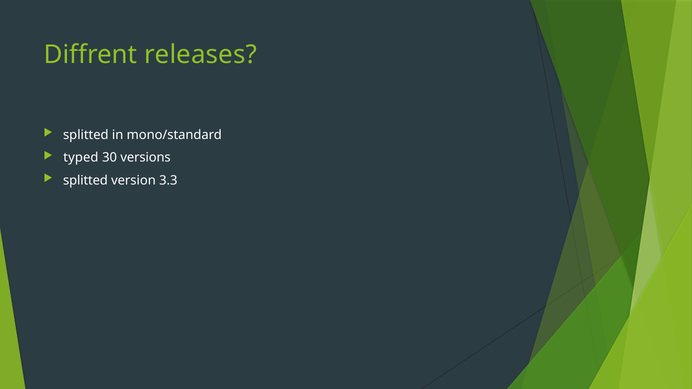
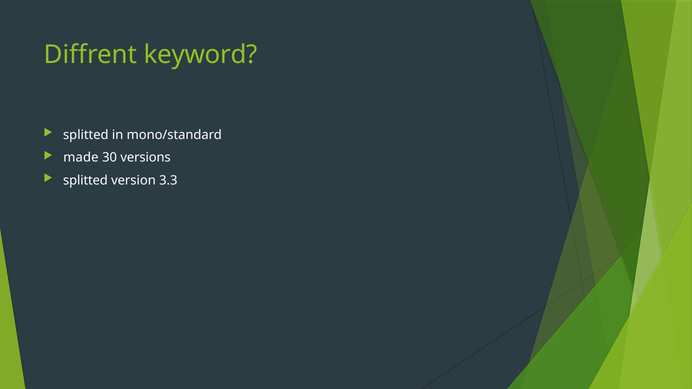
releases: releases -> keyword (201, 55)
typed: typed -> made (81, 158)
